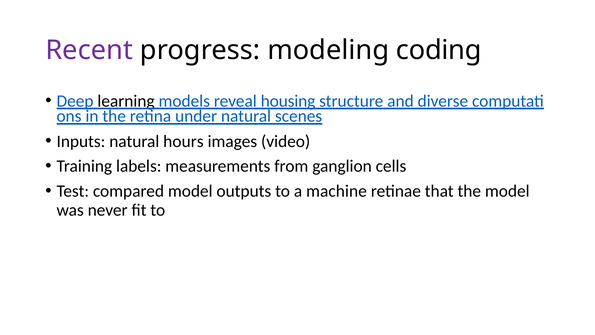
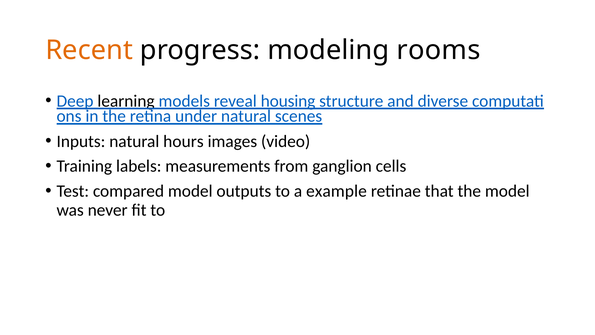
Recent colour: purple -> orange (89, 50)
coding: coding -> rooms (439, 50)
machine: machine -> example (336, 191)
